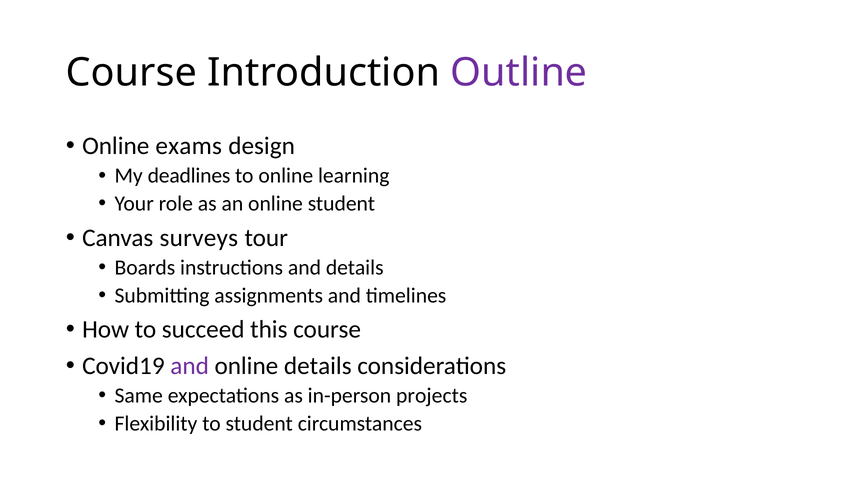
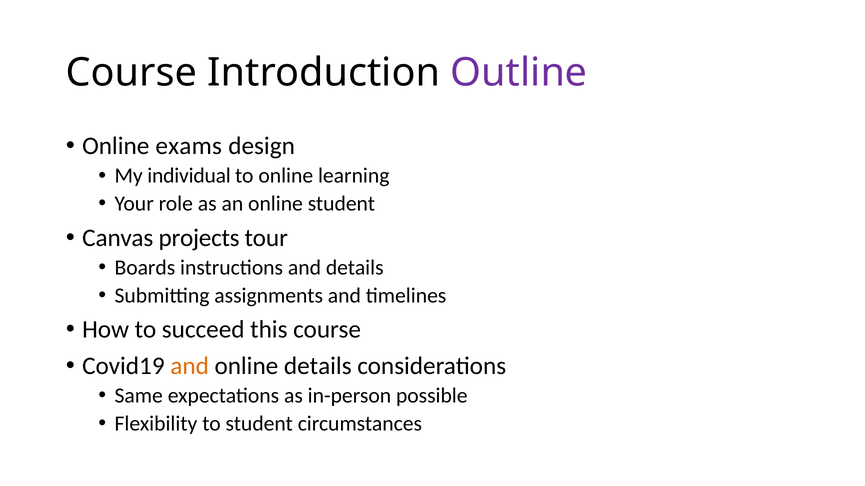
deadlines: deadlines -> individual (189, 176)
surveys: surveys -> projects (199, 238)
and colour: purple -> orange (190, 366)
projects: projects -> possible (432, 396)
